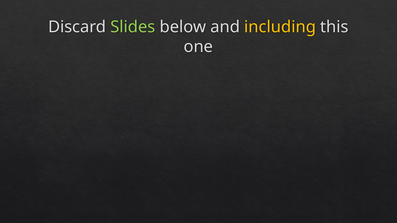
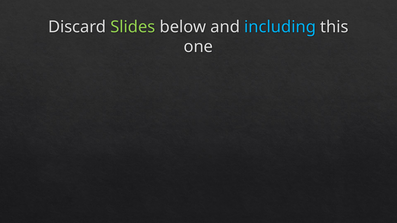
including colour: yellow -> light blue (280, 27)
